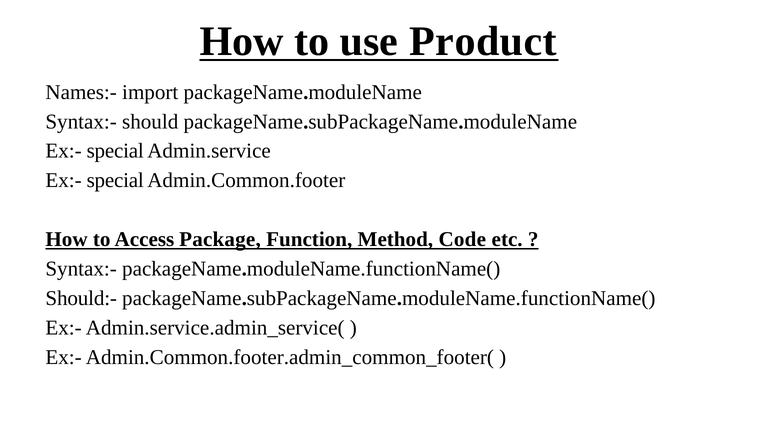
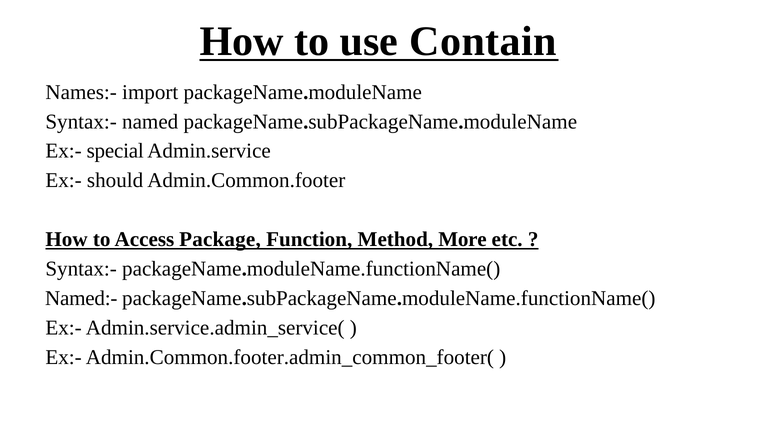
Product: Product -> Contain (483, 42)
should: should -> named (150, 122)
special: special -> should (115, 181)
Code: Code -> More (462, 240)
Should:-: Should:- -> Named:- (81, 299)
